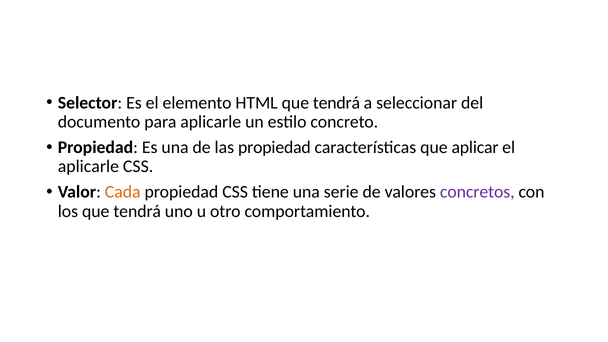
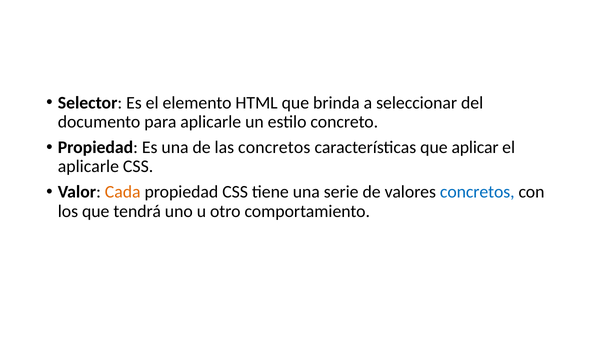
HTML que tendrá: tendrá -> brinda (336, 103)
las propiedad: propiedad -> concretos (274, 147)
concretos colour: purple -> blue (477, 192)
